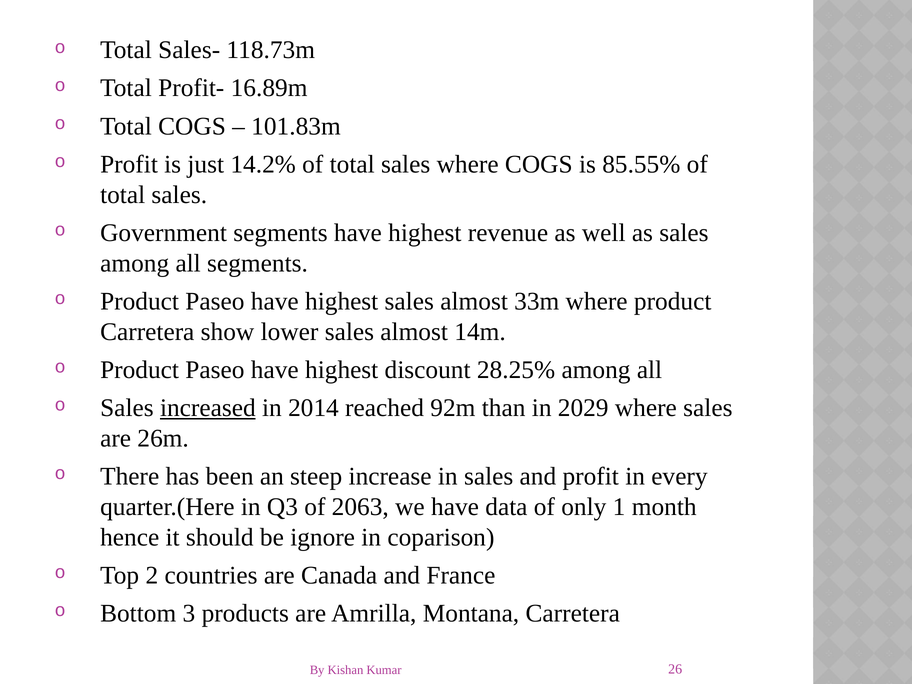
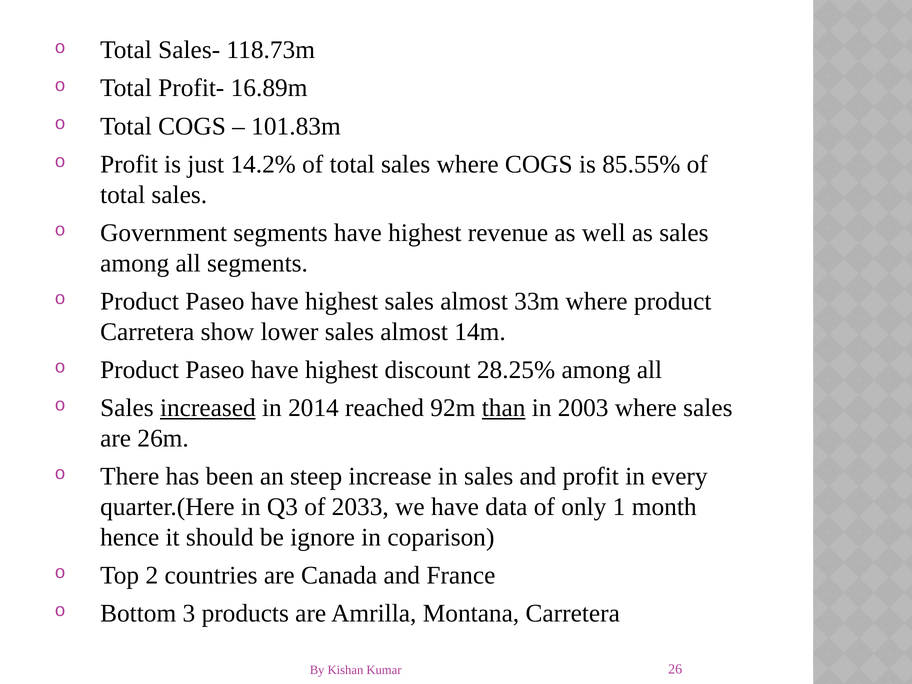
than underline: none -> present (504, 408)
2029: 2029 -> 2003 (583, 408)
2063: 2063 -> 2033 (360, 507)
